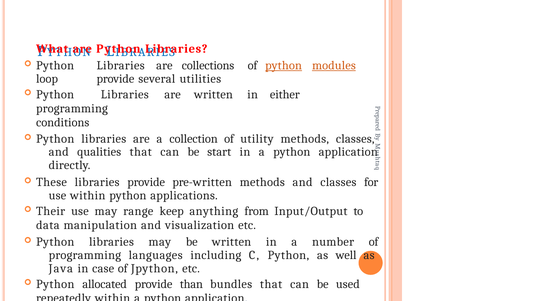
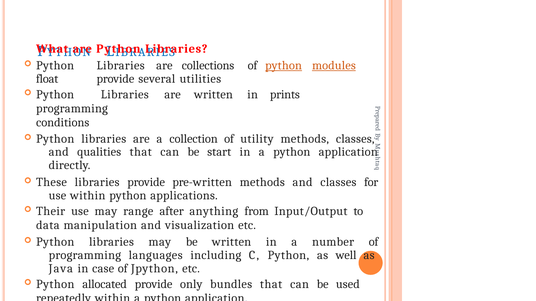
loop: loop -> float (47, 79)
either: either -> prints (285, 95)
keep: keep -> after (172, 211)
than: than -> only (191, 285)
